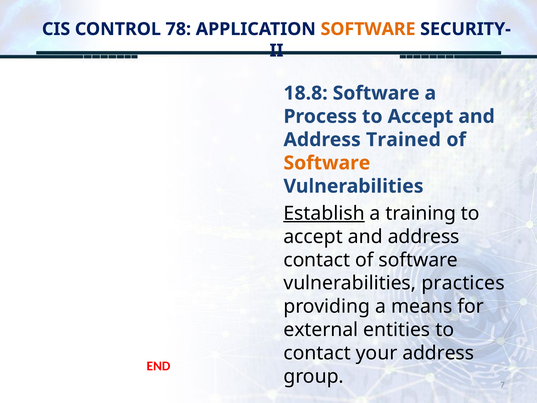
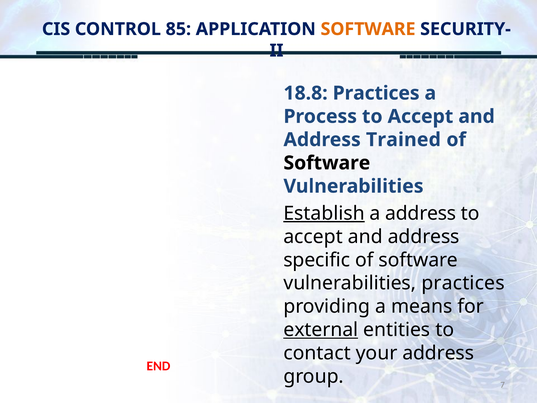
78: 78 -> 85 (178, 29)
18.8 Software: Software -> Practices (376, 93)
Software colour: orange -> black (327, 163)
a training: training -> address (421, 213)
contact: contact -> specific (317, 260)
external underline: none -> present (321, 330)
